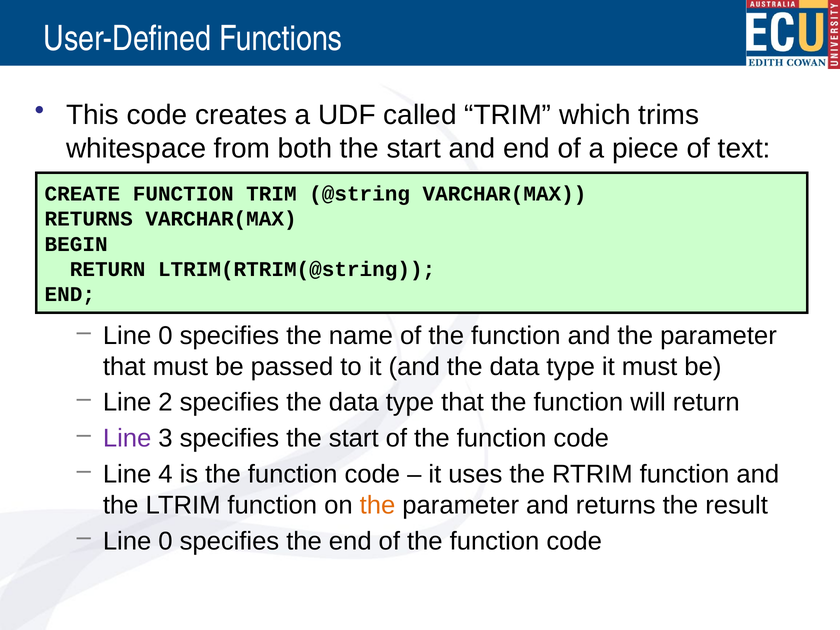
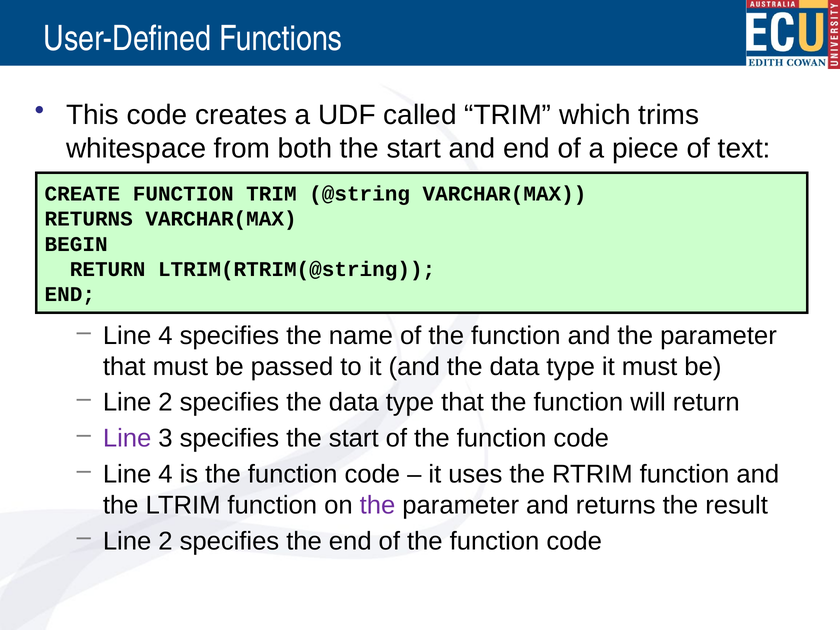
0: 0 -> 4 (165, 336)
the colour: orange -> purple (378, 505)
0: 0 -> 2 (165, 541)
